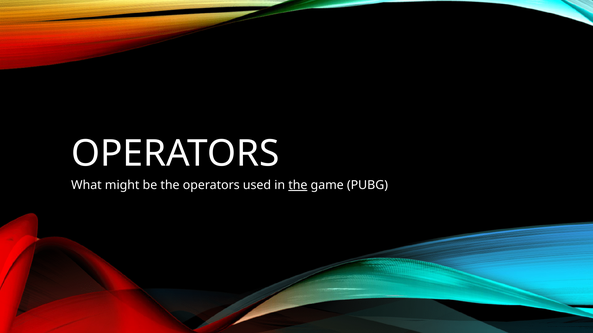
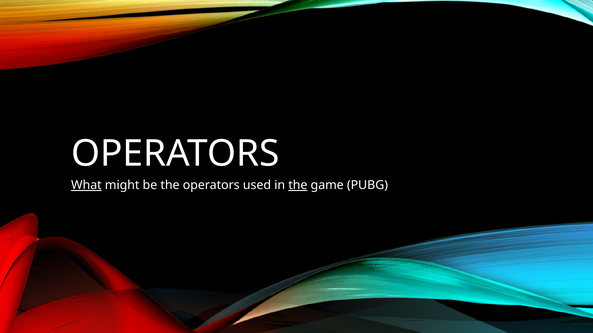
What underline: none -> present (86, 185)
